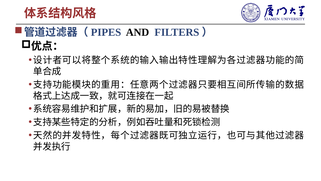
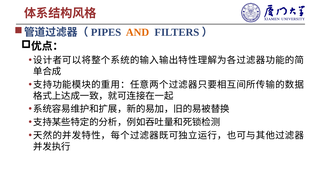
AND colour: black -> orange (138, 32)
